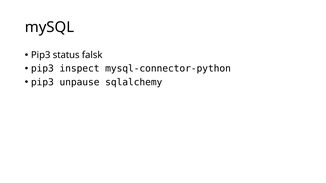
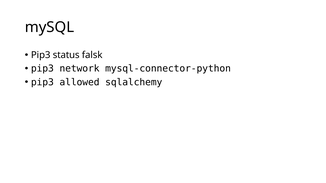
inspect: inspect -> network (80, 69)
unpause: unpause -> allowed (80, 82)
